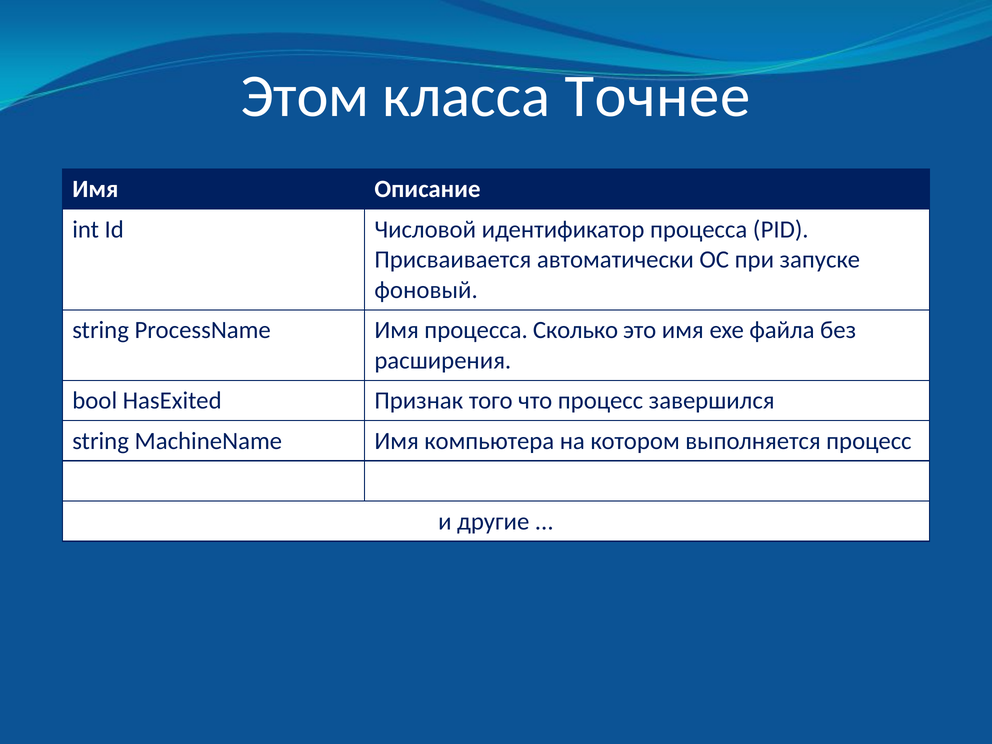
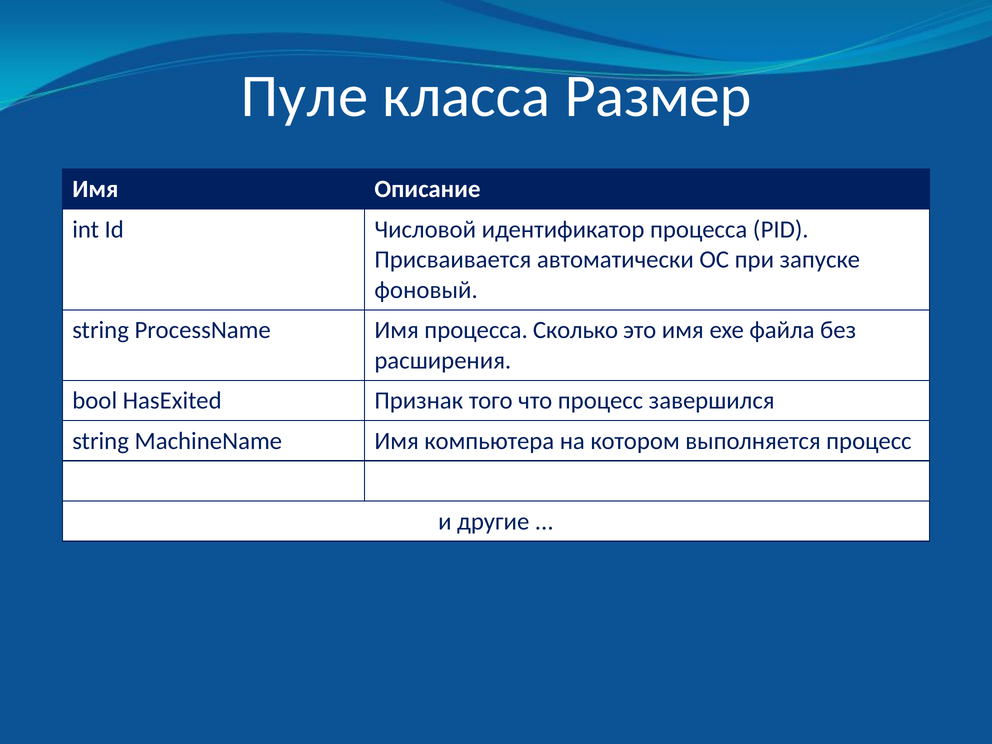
Этом: Этом -> Пуле (304, 96)
Точнее: Точнее -> Размер (658, 96)
